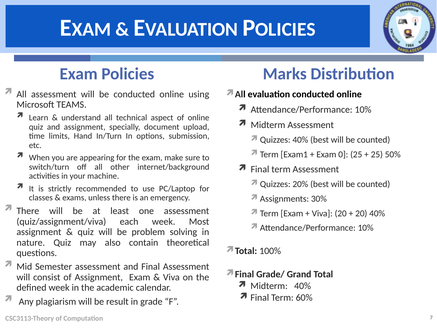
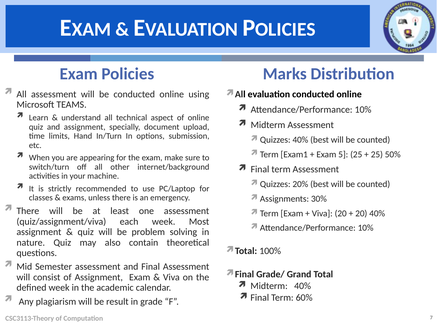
0: 0 -> 5 (343, 154)
